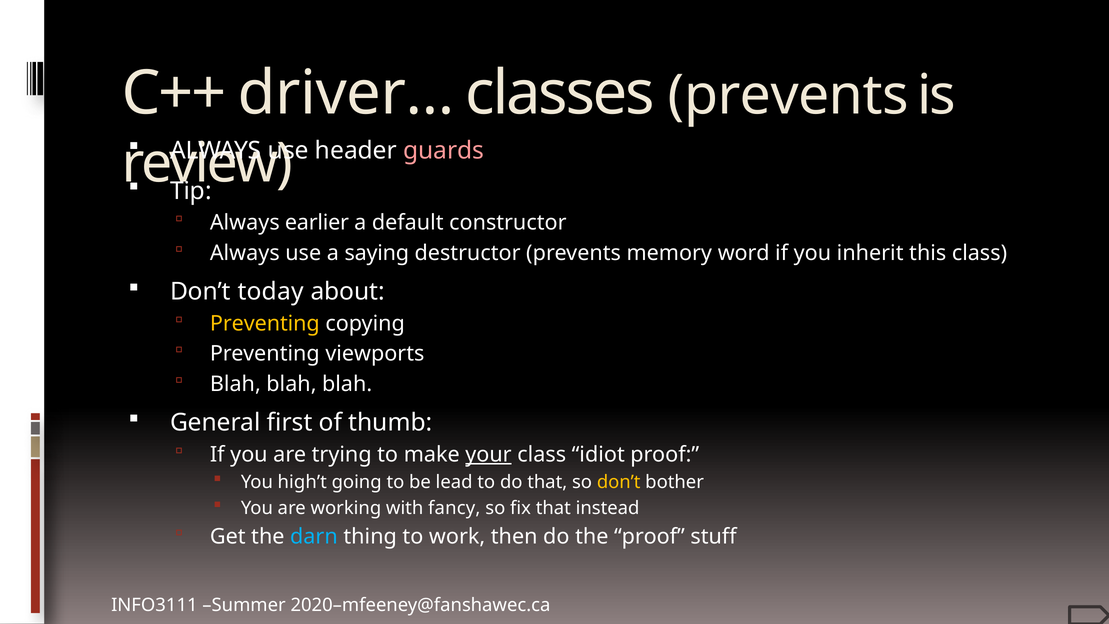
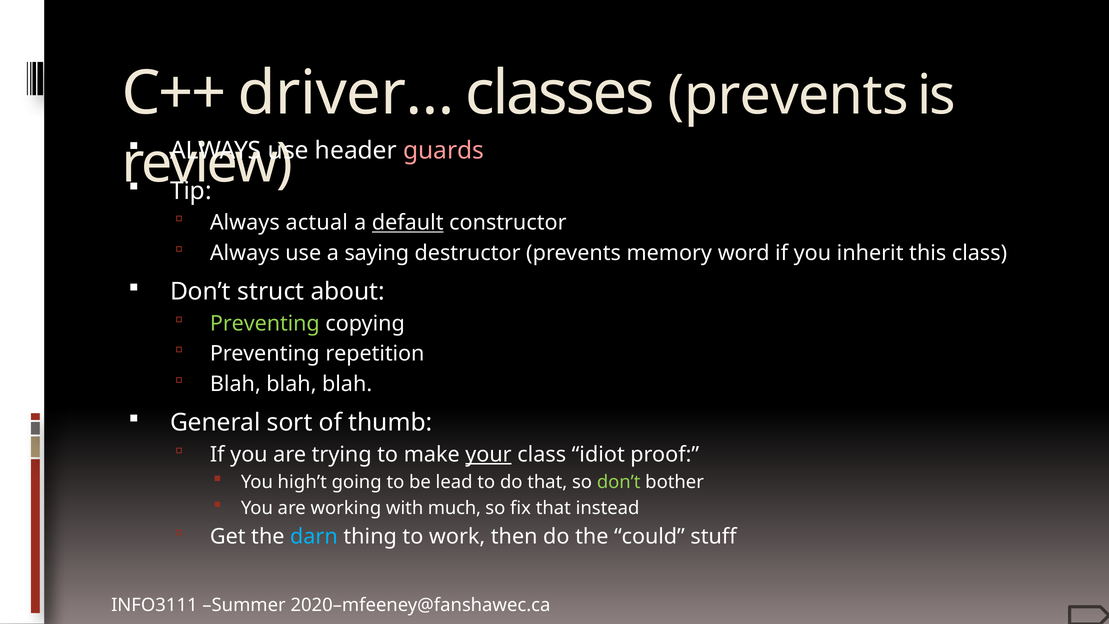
earlier: earlier -> actual (317, 223)
default underline: none -> present (408, 223)
today: today -> struct (271, 292)
Preventing colour: yellow -> light green (265, 323)
viewports: viewports -> repetition (375, 354)
first: first -> sort (290, 423)
don’t colour: yellow -> light green (619, 482)
fancy: fancy -> much (454, 508)
the proof: proof -> could (649, 536)
